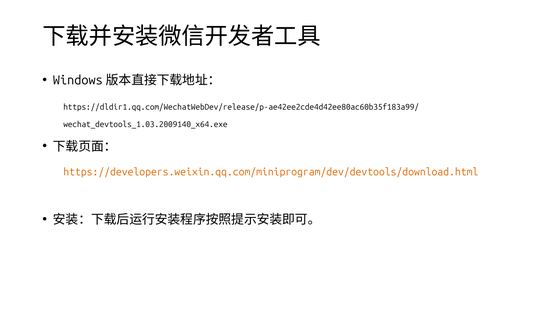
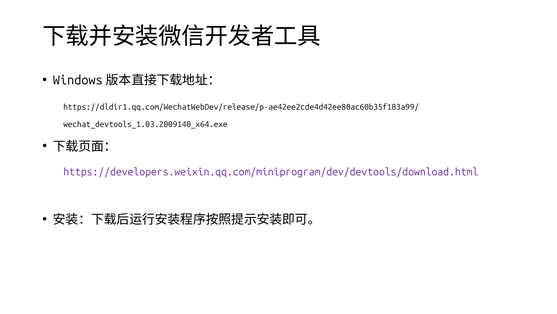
https://developers.weixin.qq.com/miniprogram/dev/devtools/download.html colour: orange -> purple (271, 172)
